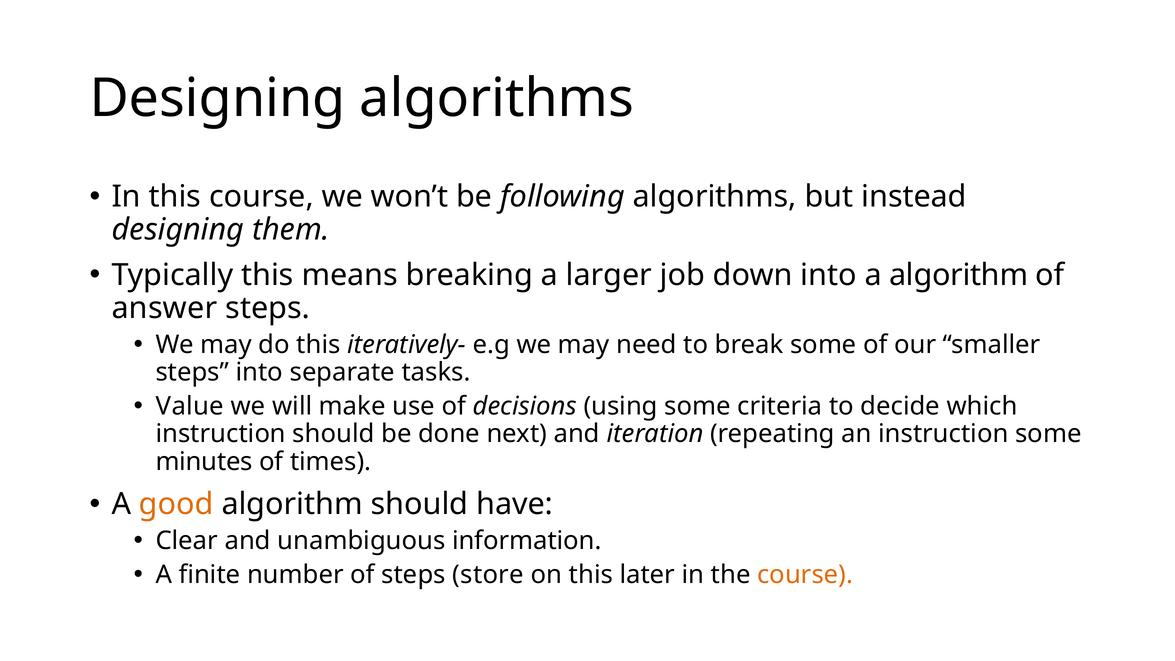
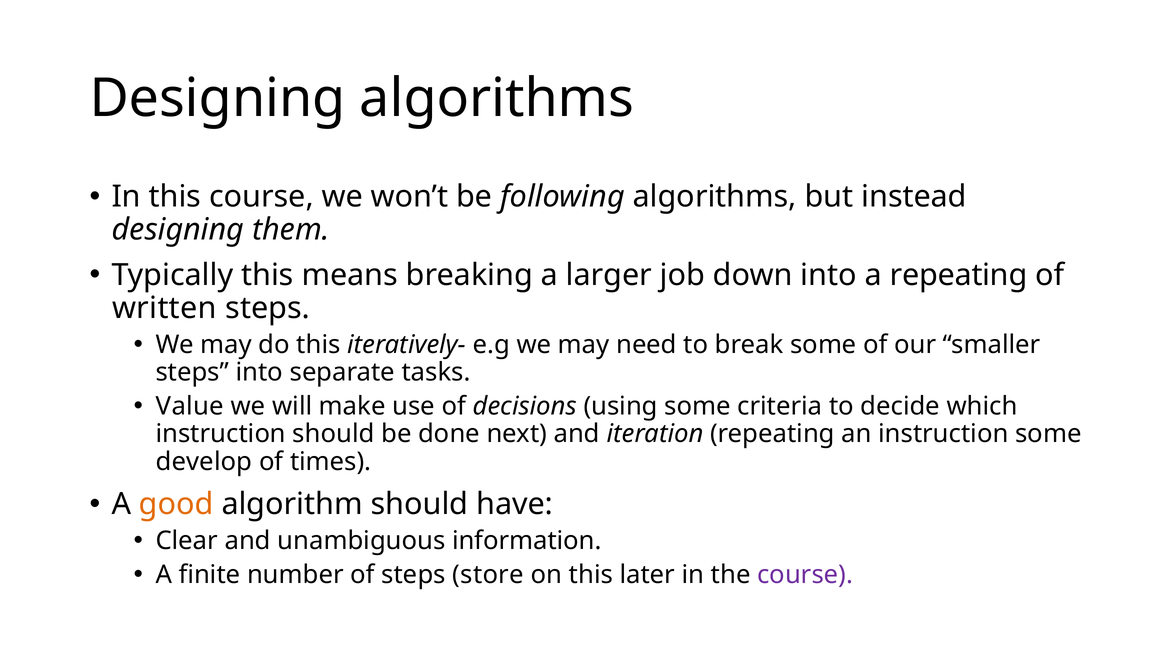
a algorithm: algorithm -> repeating (959, 275)
answer: answer -> written (164, 308)
minutes: minutes -> develop (204, 462)
course colour: orange -> purple (805, 575)
